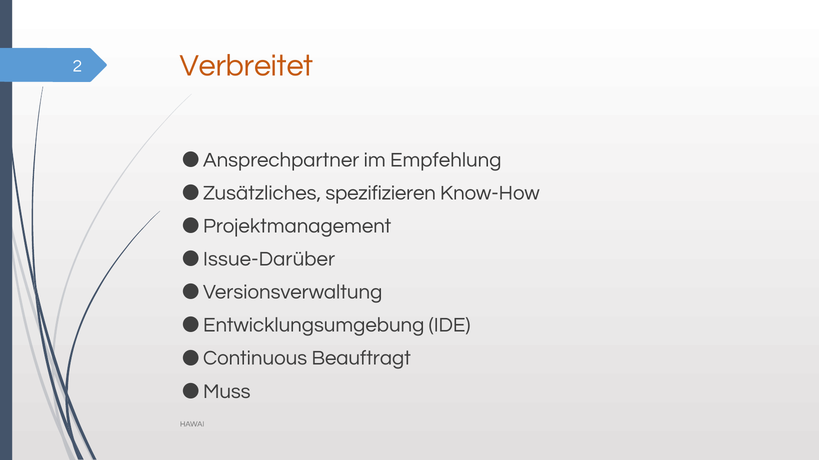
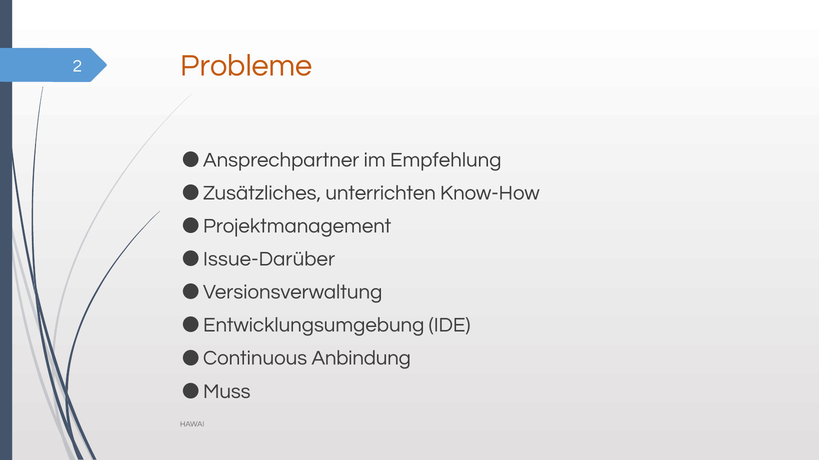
Verbreitet: Verbreitet -> Probleme (246, 66)
spezifizieren: spezifizieren -> unterrichten (381, 193)
Beauftragt: Beauftragt -> Anbindung (361, 359)
